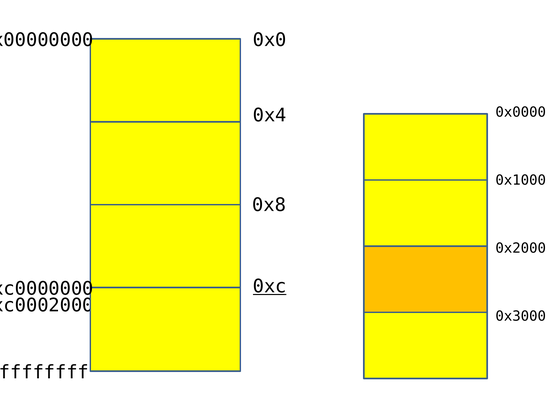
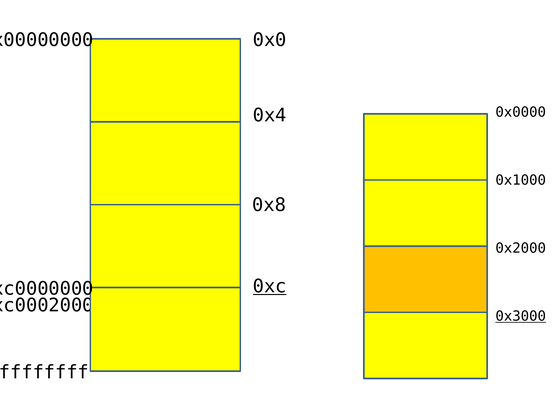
0x3000 underline: none -> present (521, 316)
